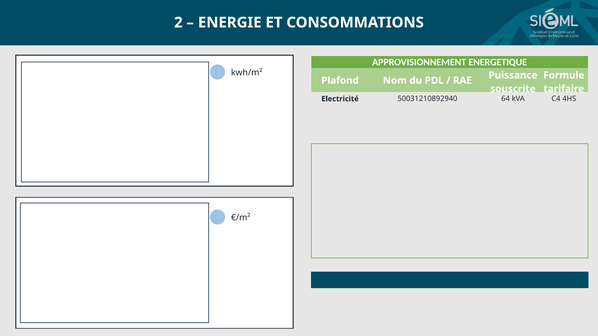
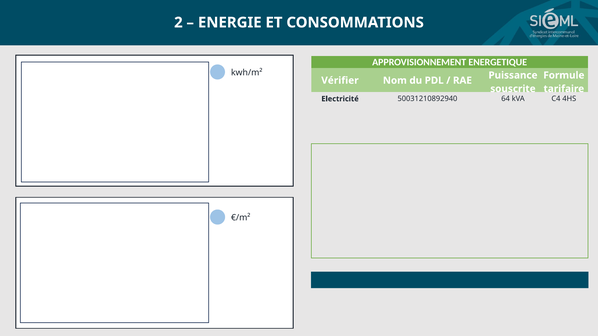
Plafond: Plafond -> Vérifier (340, 81)
